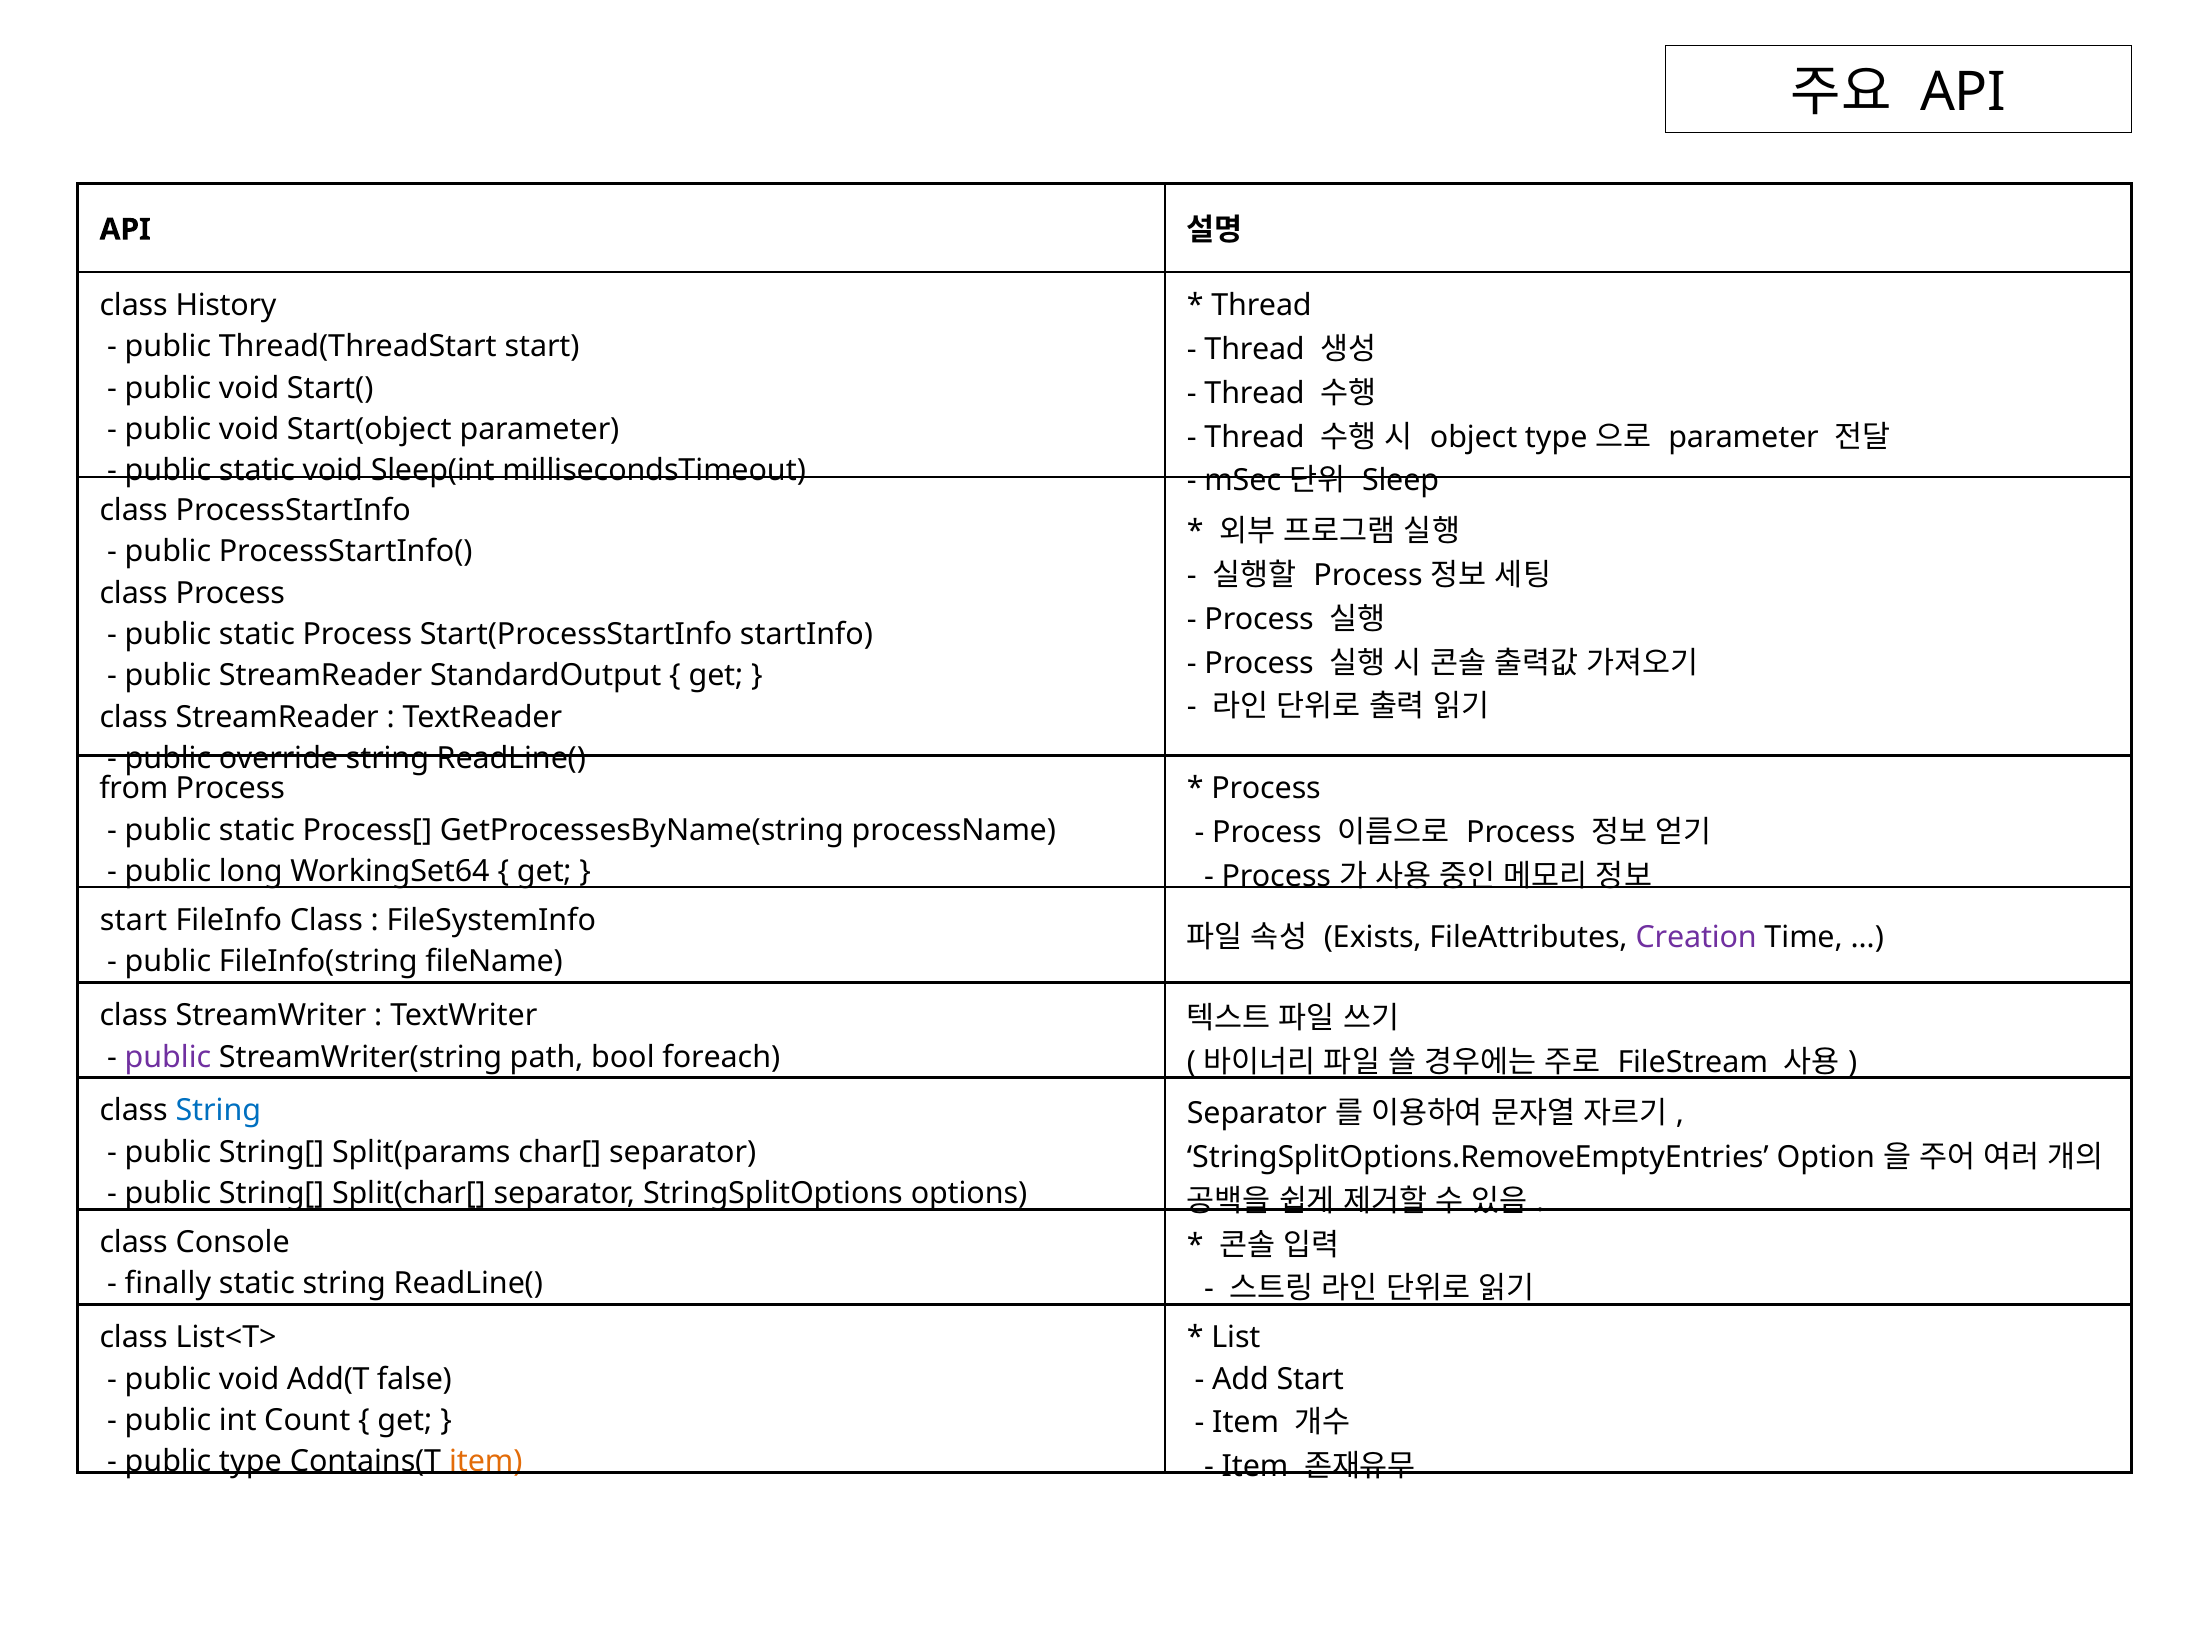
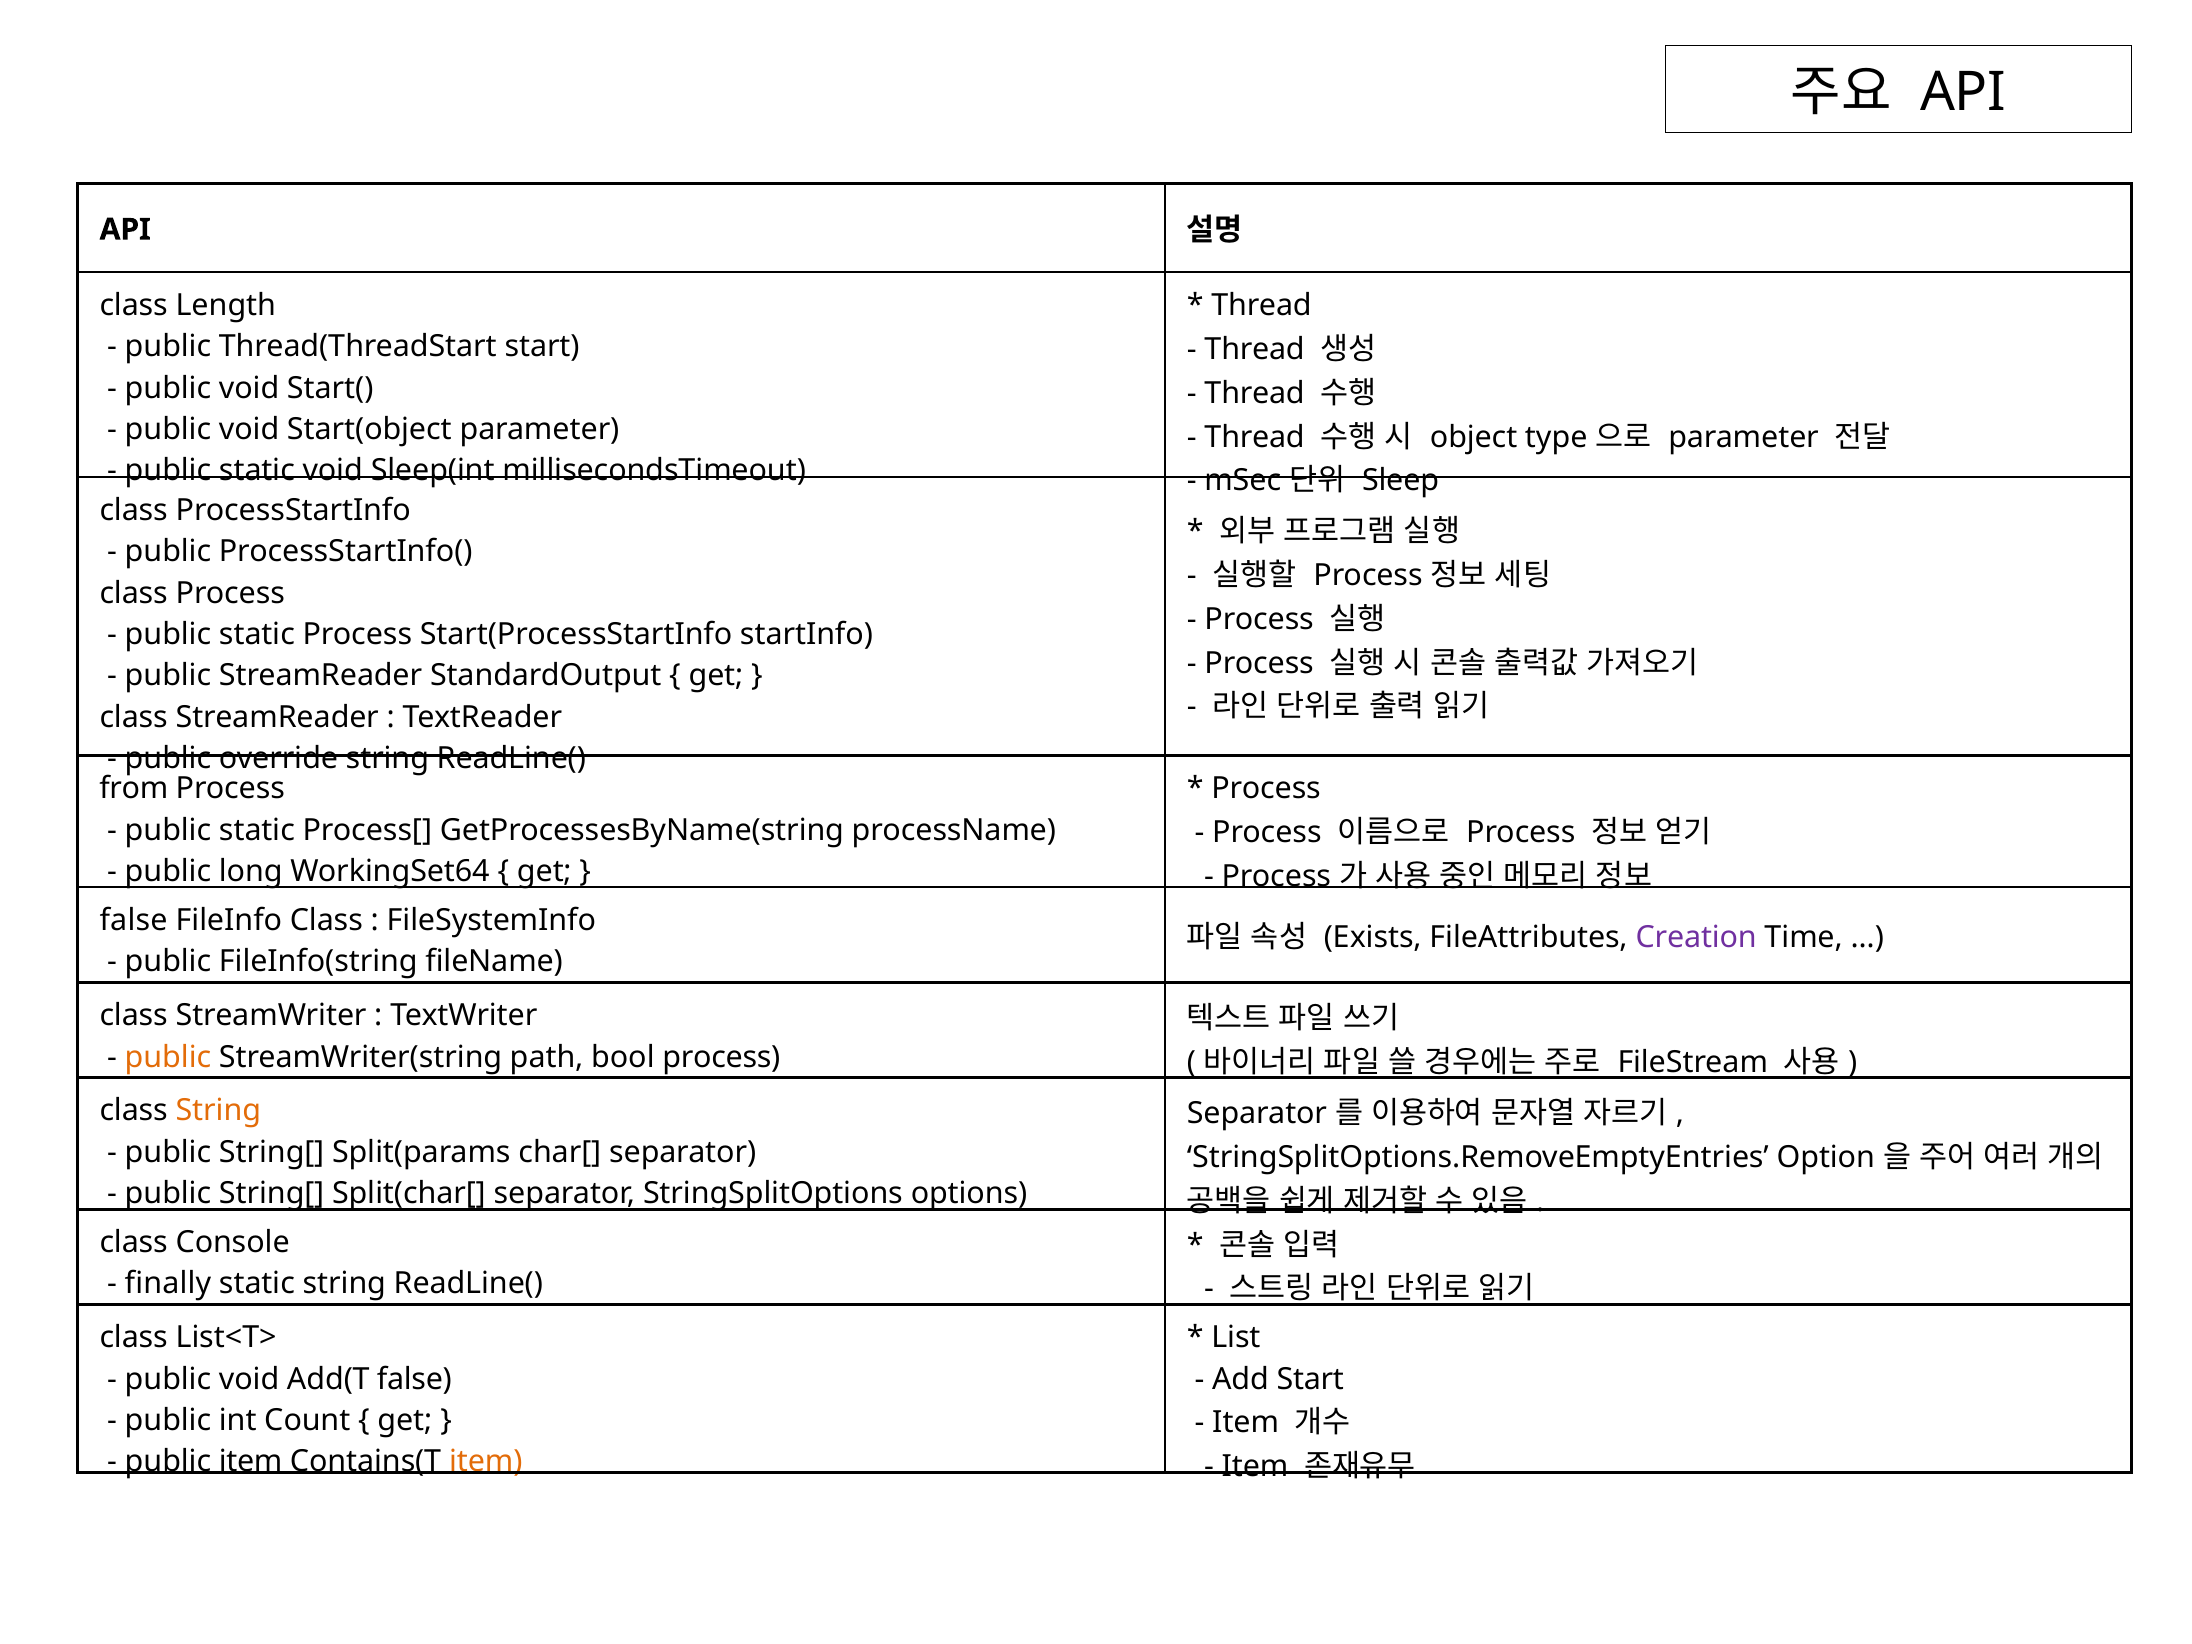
History: History -> Length (226, 306)
start: start -> false (134, 920)
public colour: purple -> orange (168, 1057)
bool foreach: foreach -> process (721, 1057)
String colour: blue -> orange (218, 1111)
public type: type -> item (251, 1462)
